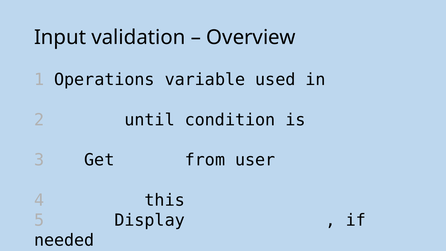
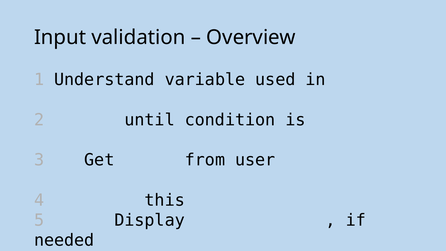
Operations: Operations -> Understand (104, 80)
